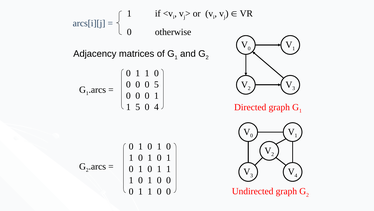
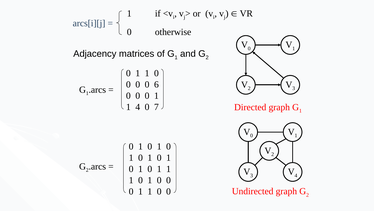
0 5: 5 -> 6 (156, 84)
1 5: 5 -> 4 (138, 107)
0 4: 4 -> 7 (156, 107)
